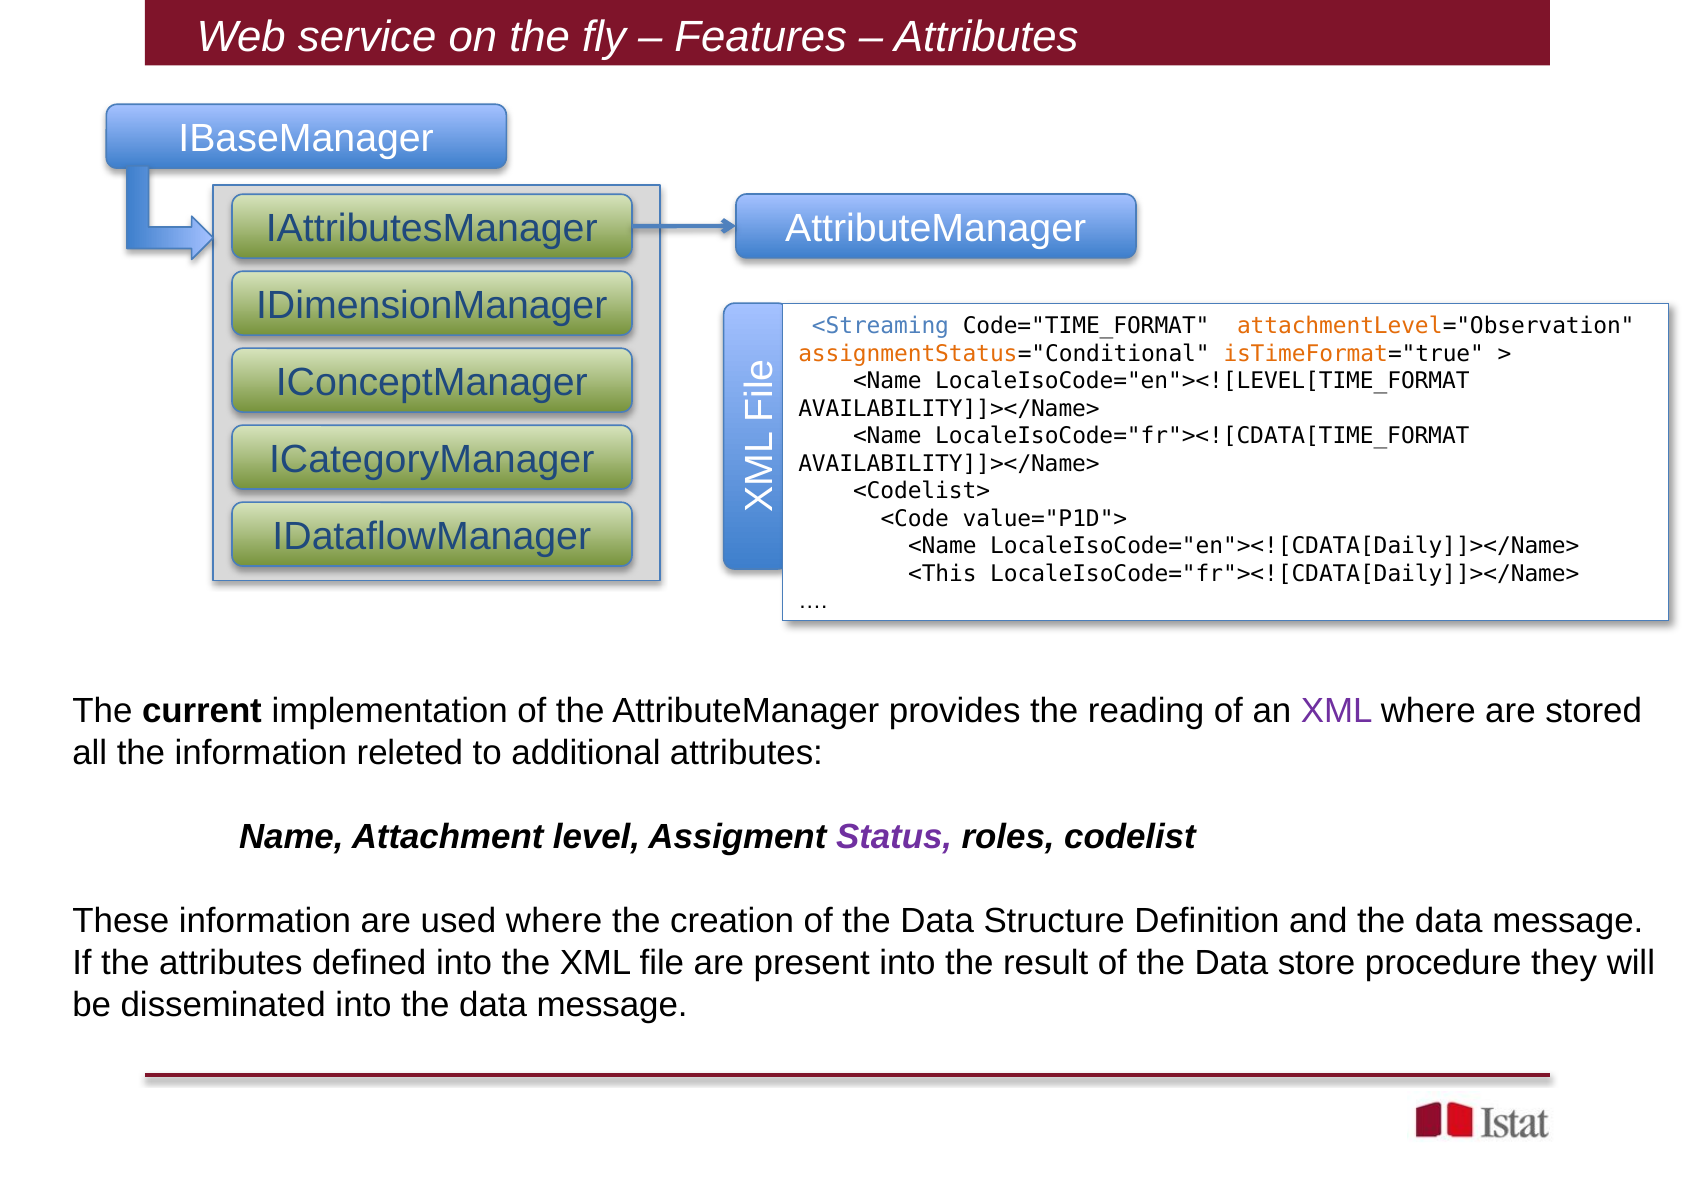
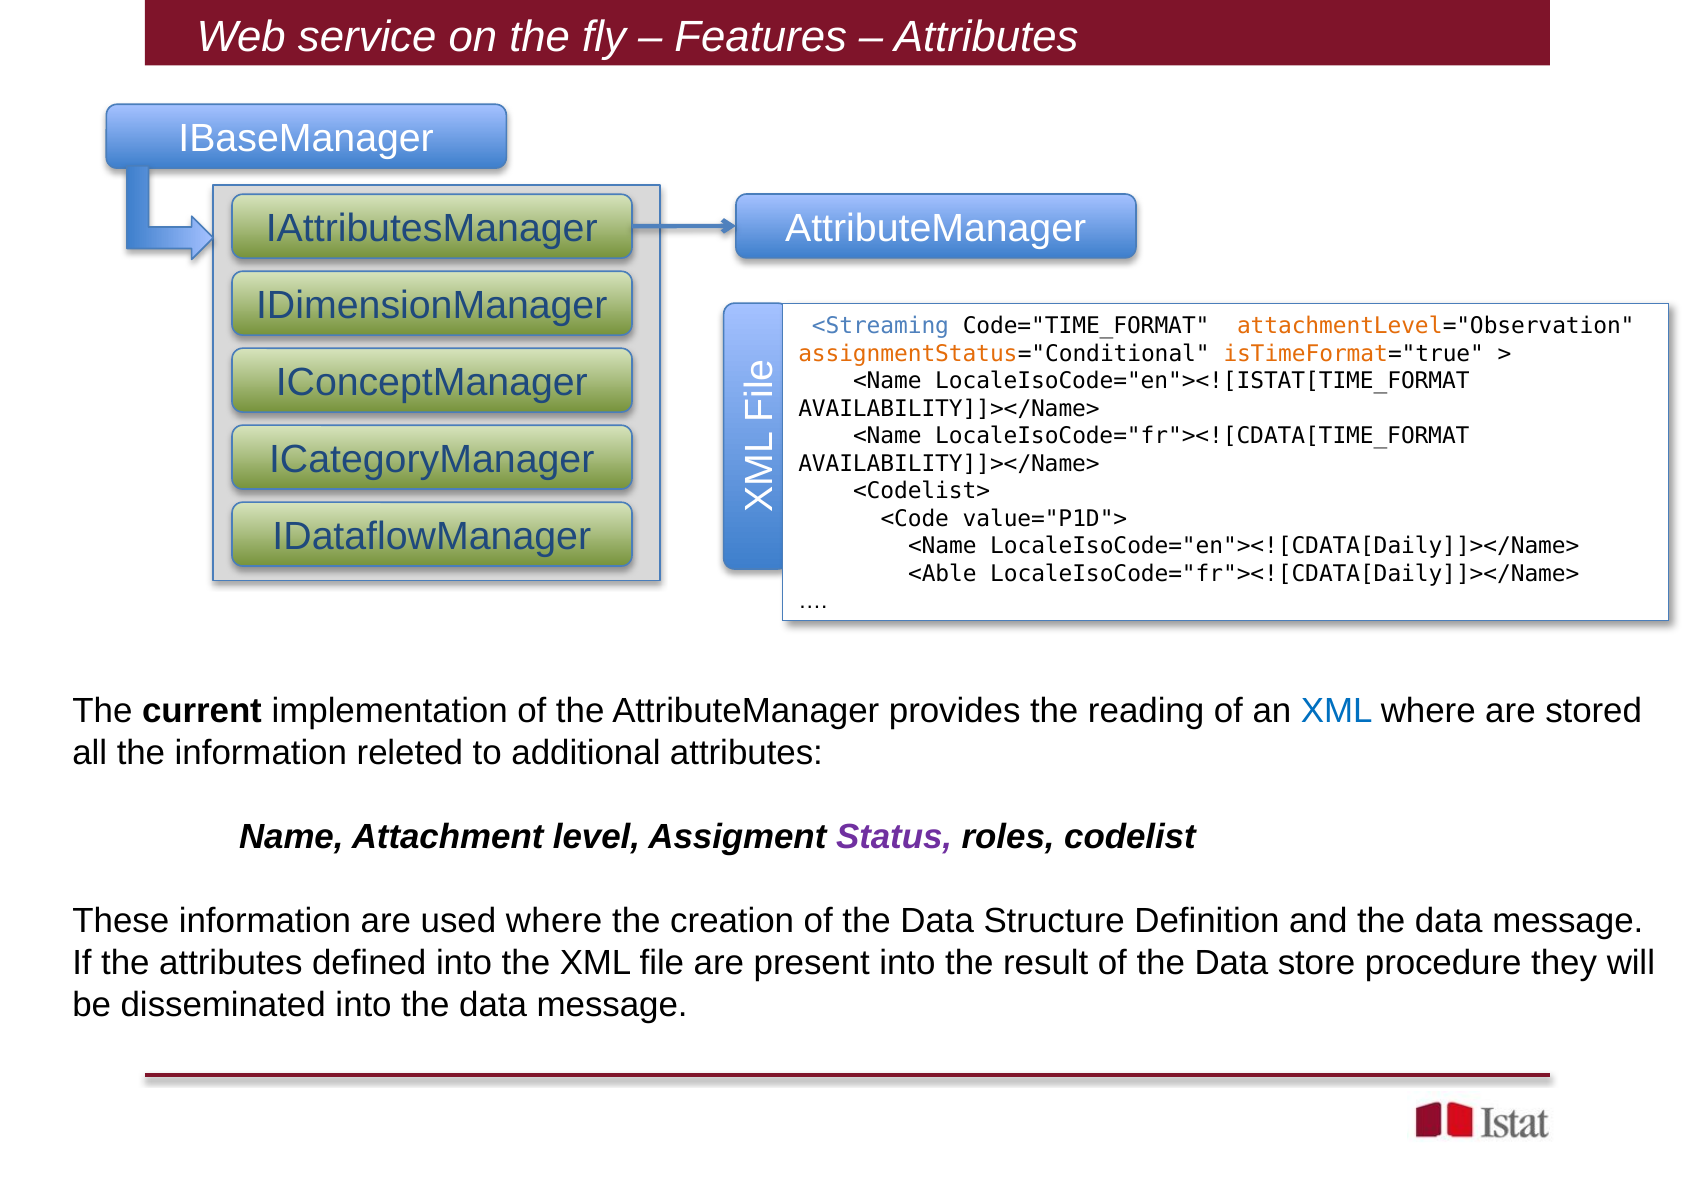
LocaleIsoCode="en"><![LEVEL[TIME_FORMAT: LocaleIsoCode="en"><![LEVEL[TIME_FORMAT -> LocaleIsoCode="en"><![ISTAT[TIME_FORMAT (1202, 381)
<This: <This -> <Able (942, 574)
XML colour: purple -> blue (1337, 711)
